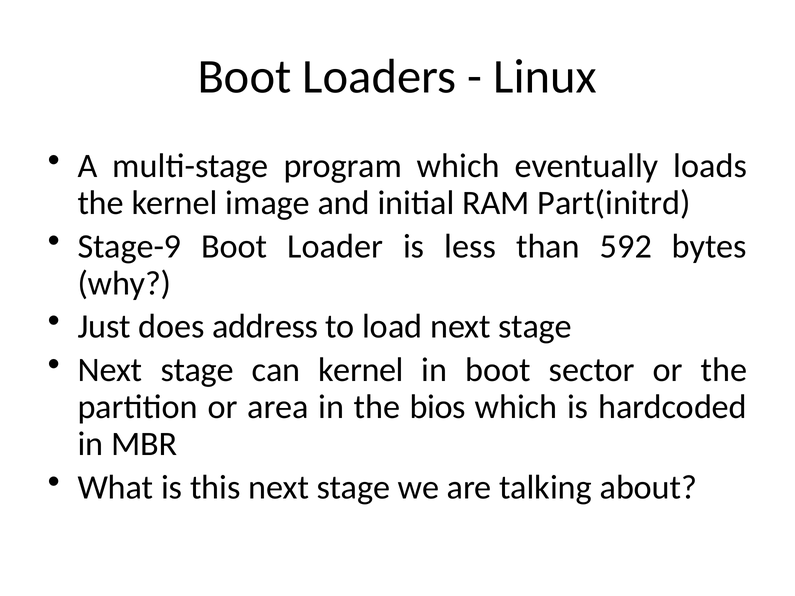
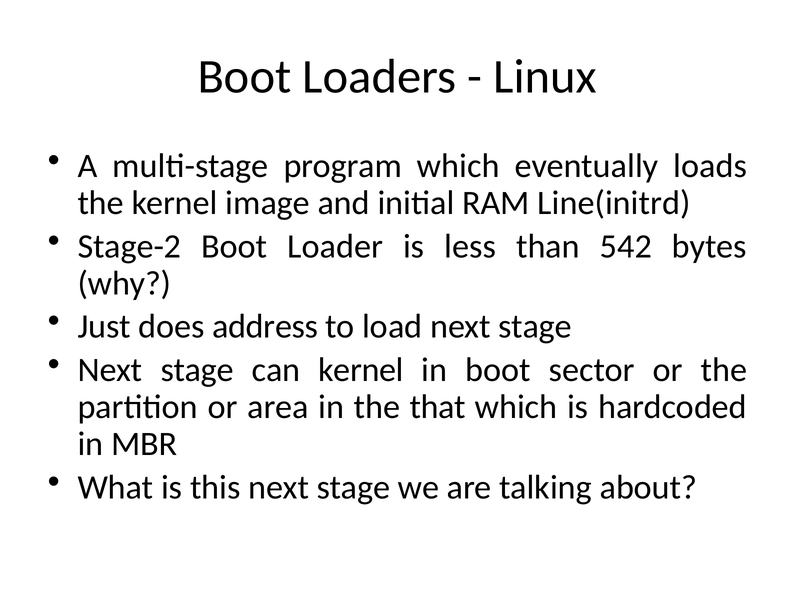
Part(initrd: Part(initrd -> Line(initrd (614, 203)
Stage-9: Stage-9 -> Stage-2 (129, 246)
592: 592 -> 542 (626, 246)
bios: bios -> that (438, 407)
